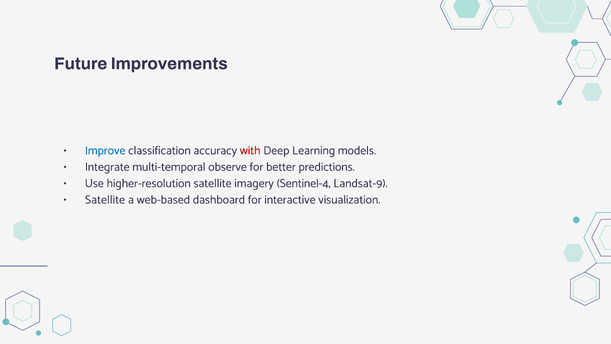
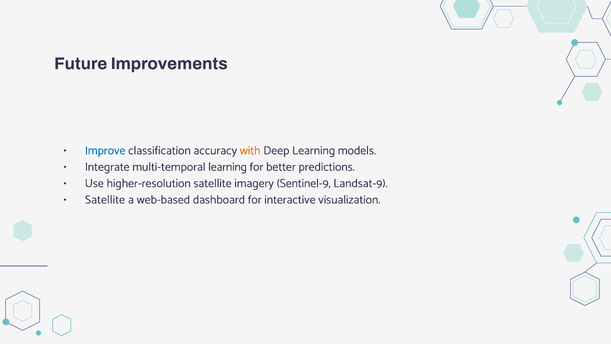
with colour: red -> orange (250, 150)
multi-temporal observe: observe -> learning (228, 167)
Sentinel-4: Sentinel-4 -> Sentinel-9 (304, 183)
